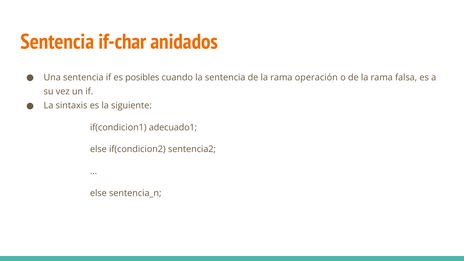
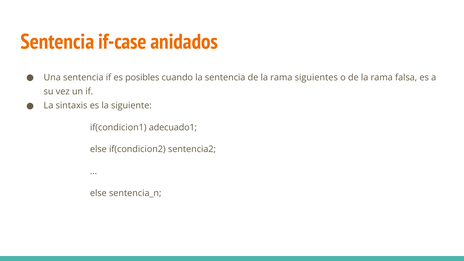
if-char: if-char -> if-case (122, 42)
operación: operación -> siguientes (316, 77)
